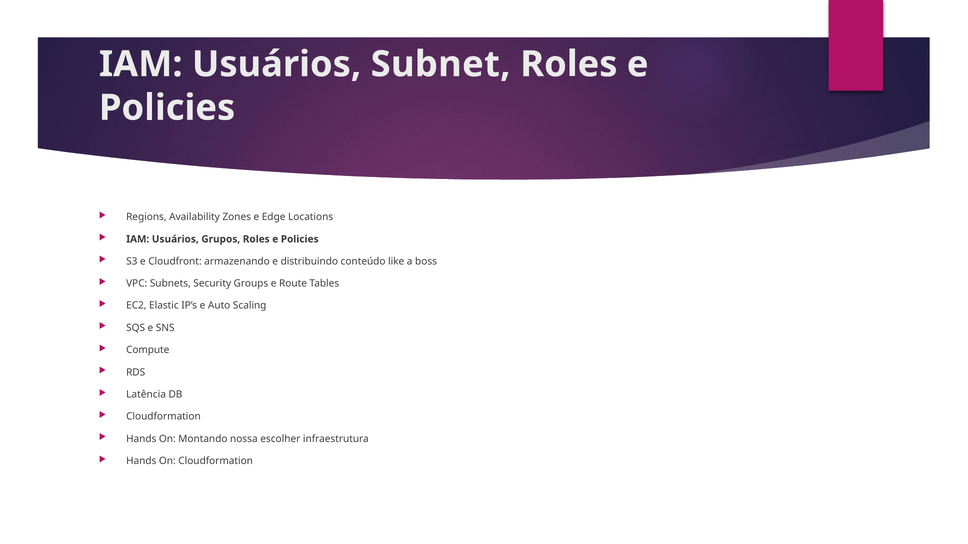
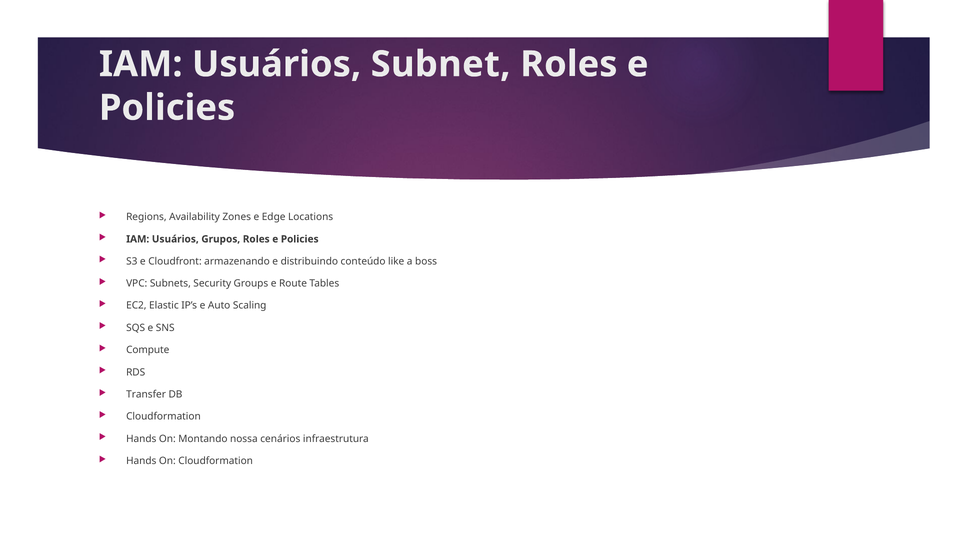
Latência: Latência -> Transfer (146, 395)
escolher: escolher -> cenários (280, 439)
